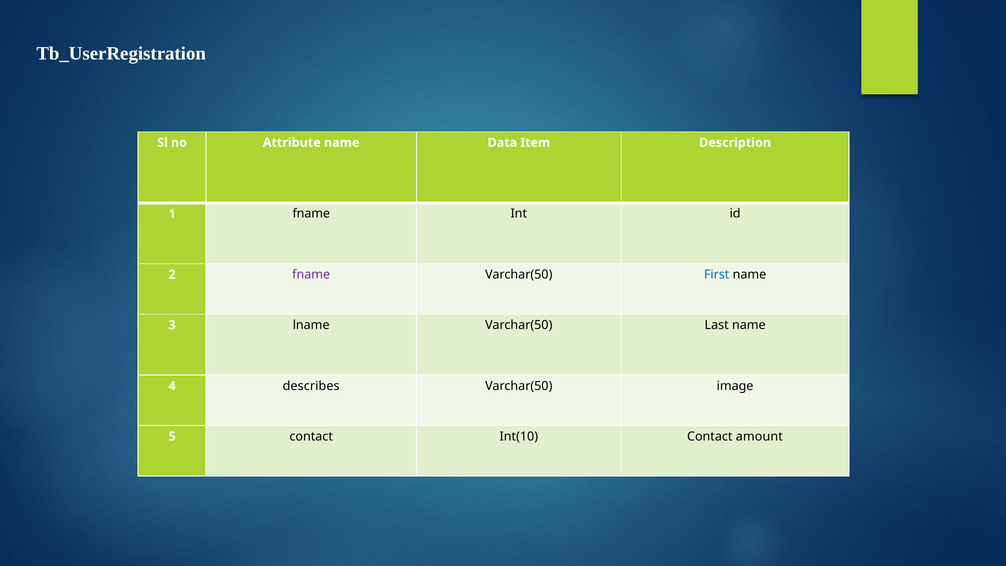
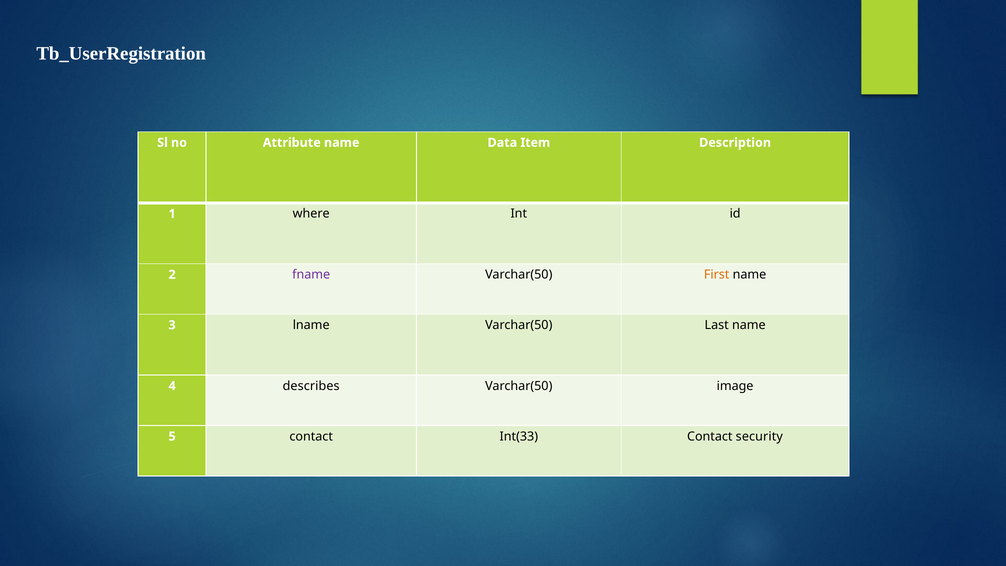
1 fname: fname -> where (311, 214)
First colour: blue -> orange (717, 275)
Int(10: Int(10 -> Int(33 (519, 436)
amount: amount -> security (759, 436)
